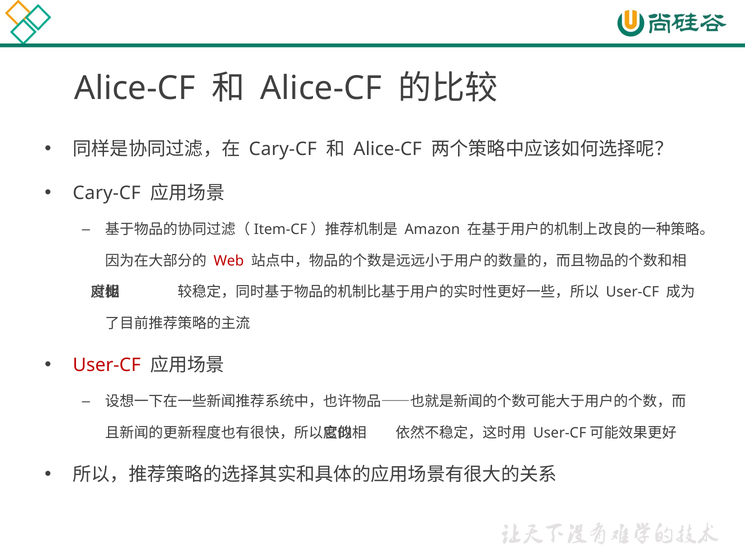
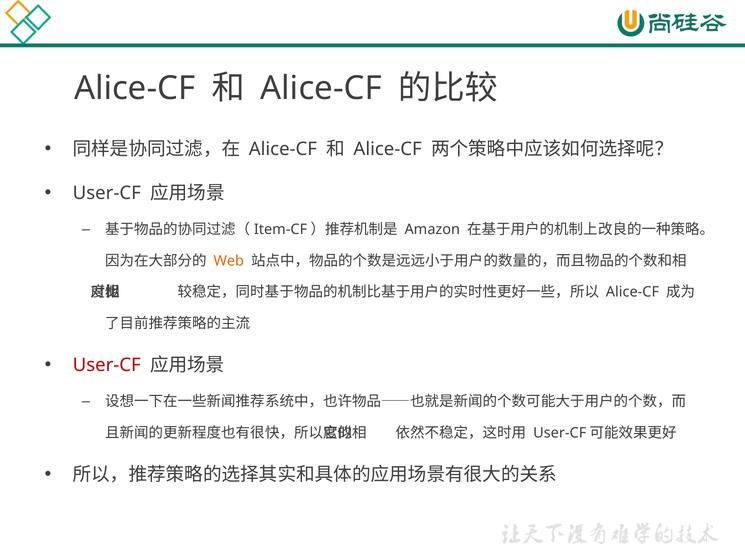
Cary-CF: Cary-CF -> Alice-CF (283, 149)
Cary-CF: Cary-CF -> User-CF (107, 193)
Web colour: red -> orange (229, 261)
User-CF: User-CF -> Alice-CF (632, 292)
